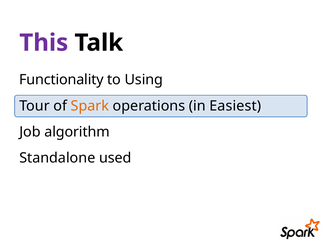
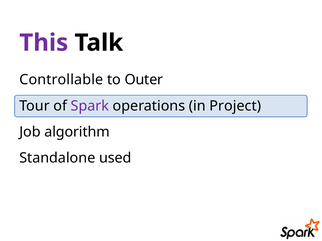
Functionality: Functionality -> Controllable (61, 80)
Using: Using -> Outer (144, 80)
Spark colour: orange -> purple (90, 106)
Easiest: Easiest -> Project (235, 106)
